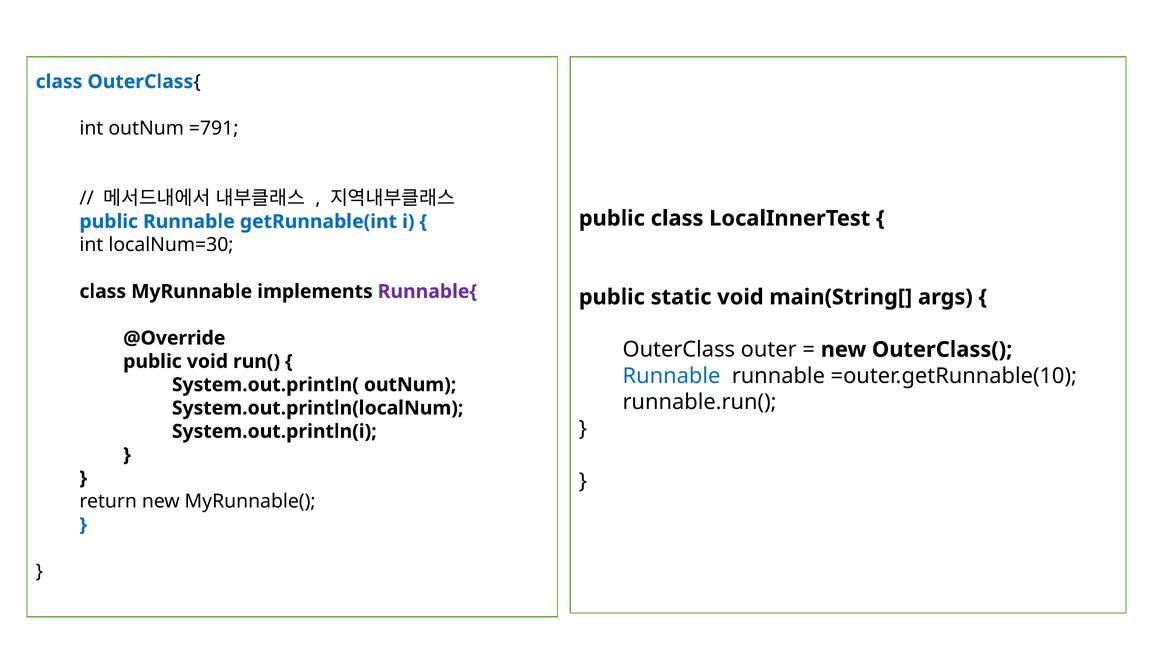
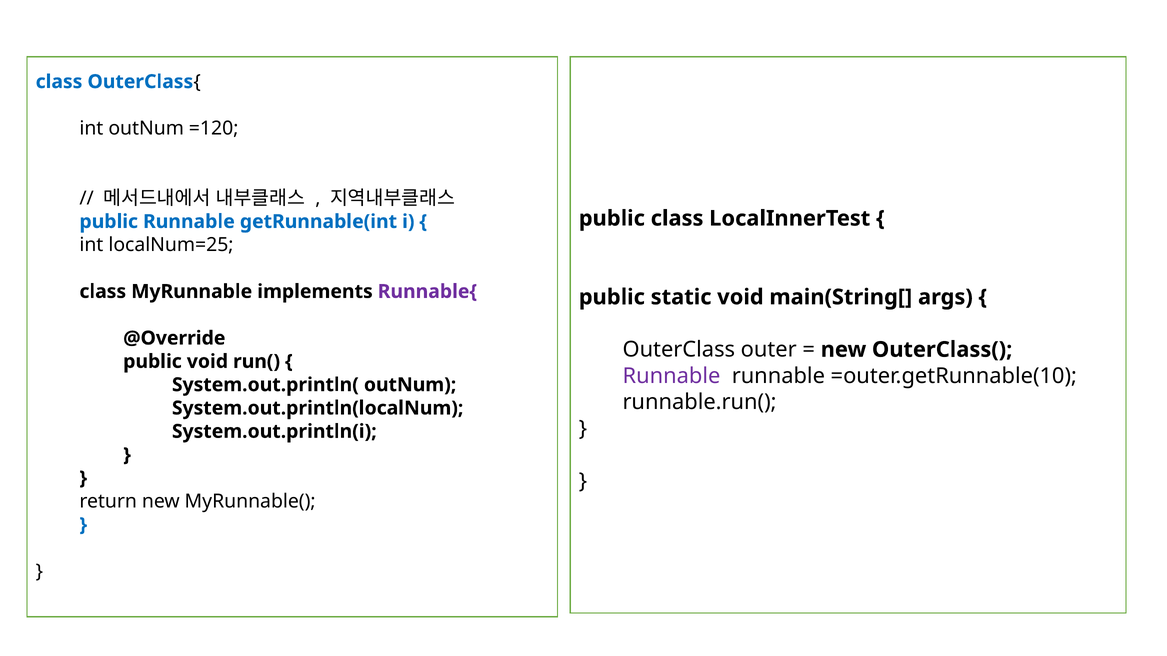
=791: =791 -> =120 (214, 128)
localNum=30: localNum=30 -> localNum=25 (171, 245)
Runnable colour: blue -> purple (671, 376)
